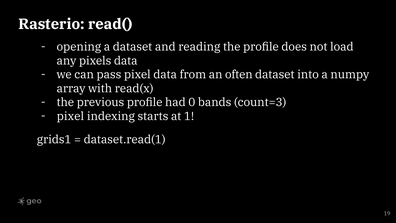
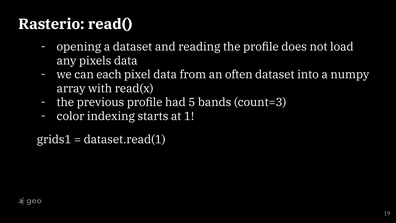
pass: pass -> each (109, 75)
0: 0 -> 5 (192, 102)
pixel: pixel -> color (70, 116)
